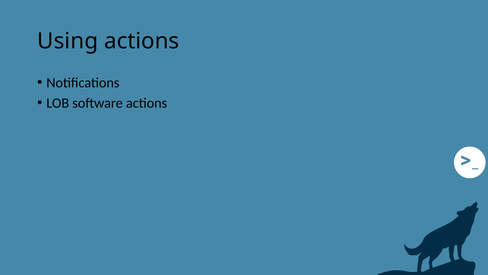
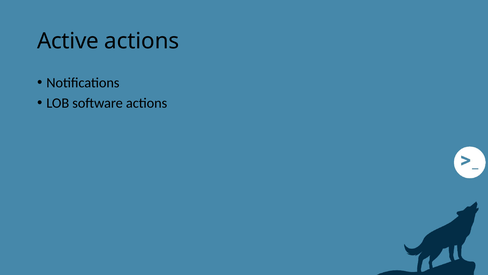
Using: Using -> Active (68, 41)
